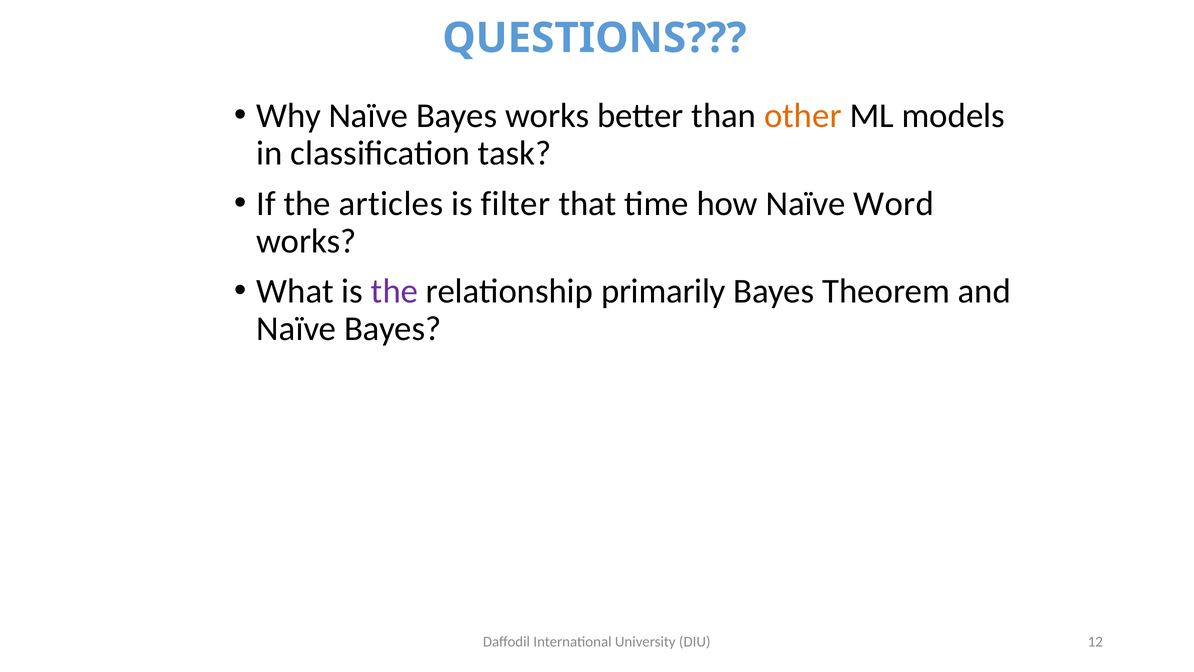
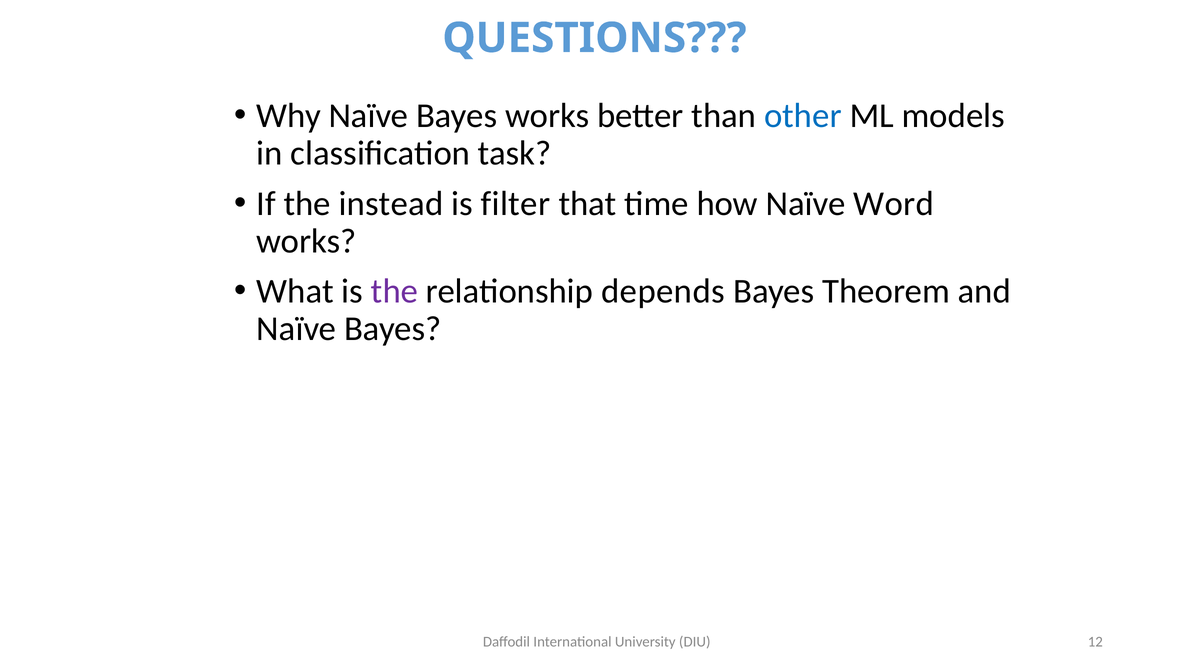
other colour: orange -> blue (803, 116)
articles: articles -> instead (391, 203)
primarily: primarily -> depends (663, 291)
